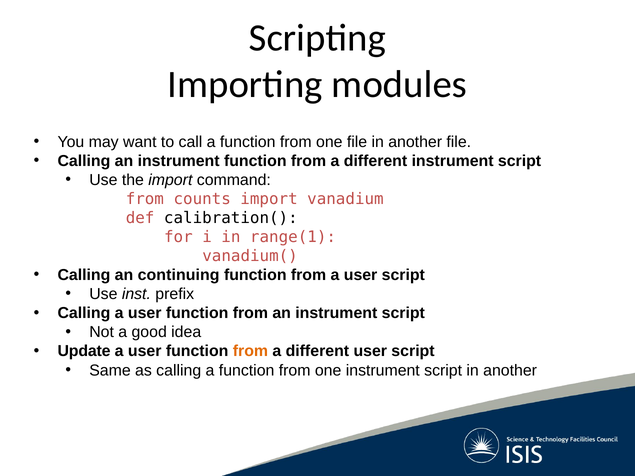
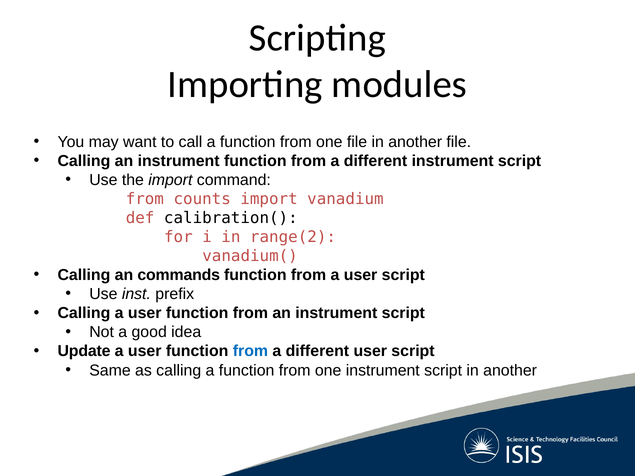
range(1: range(1 -> range(2 (293, 237)
continuing: continuing -> commands (179, 275)
from colour: orange -> blue (250, 351)
